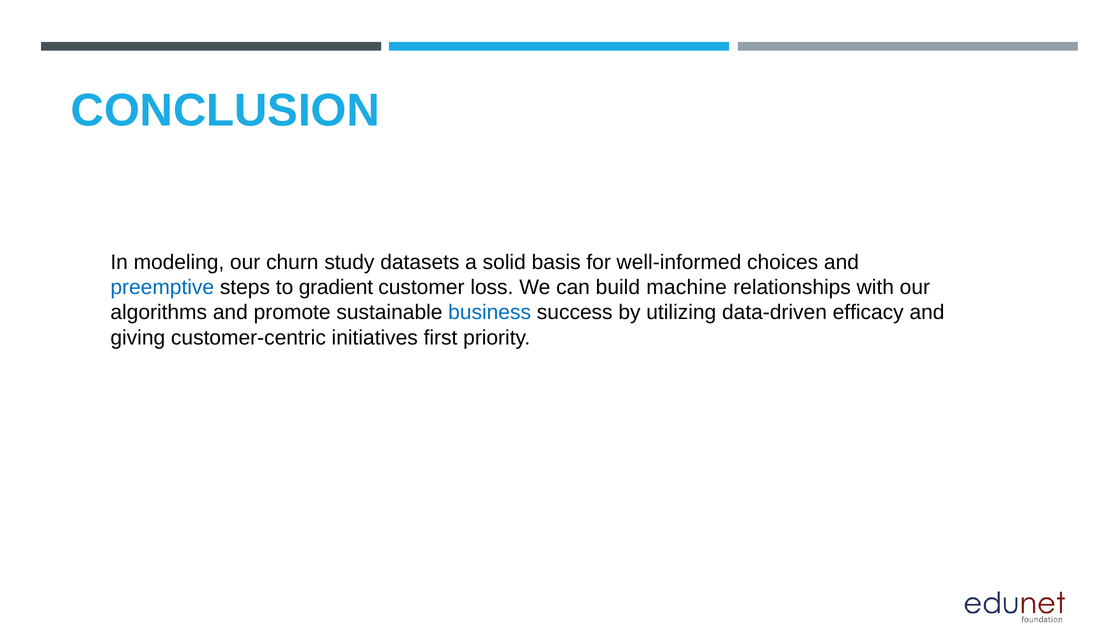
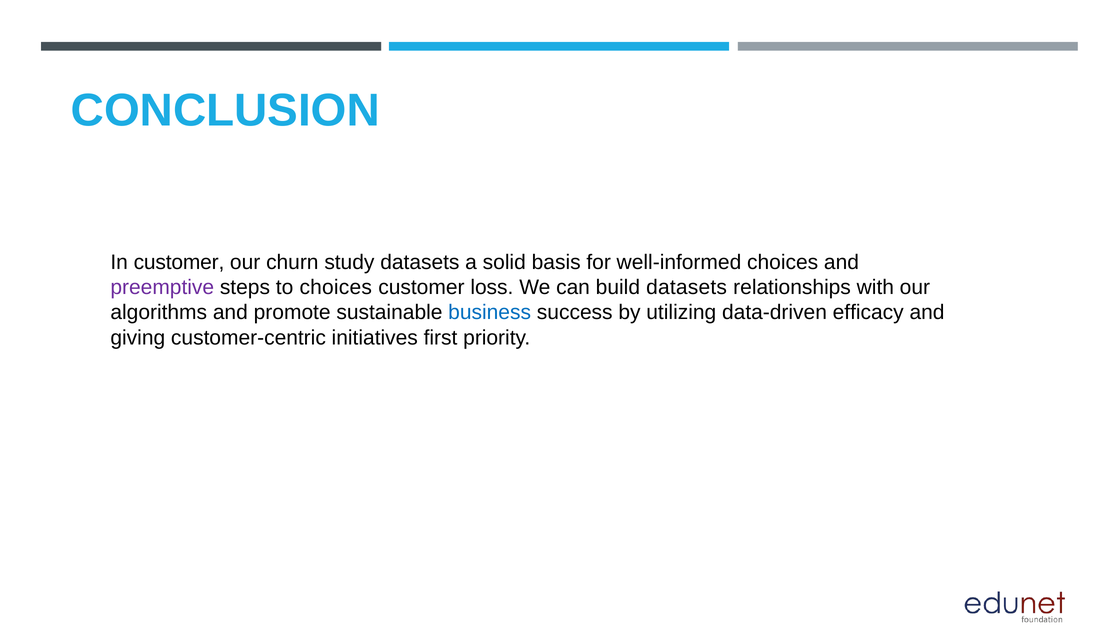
In modeling: modeling -> customer (179, 262)
preemptive colour: blue -> purple (162, 288)
to gradient: gradient -> choices (336, 288)
build machine: machine -> datasets (687, 288)
